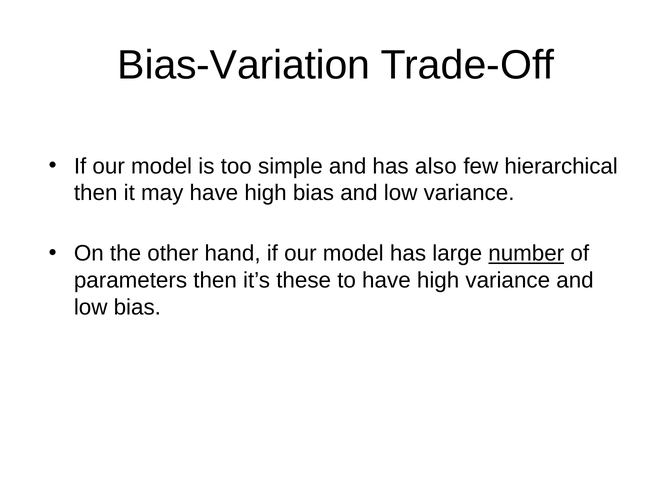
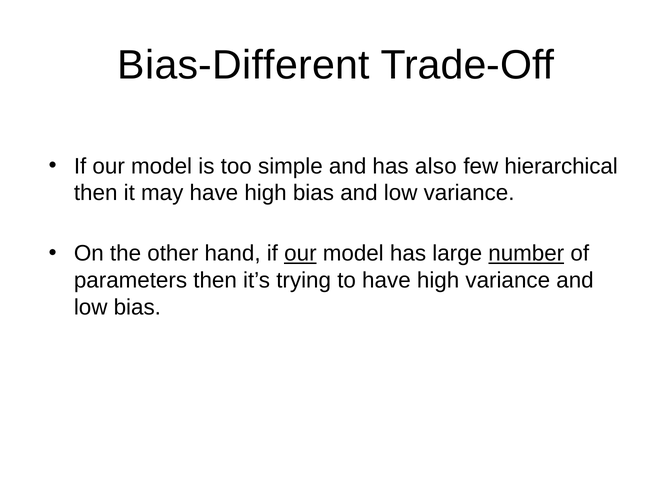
Bias-Variation: Bias-Variation -> Bias-Different (244, 65)
our underline: none -> present (300, 254)
these: these -> trying (304, 280)
